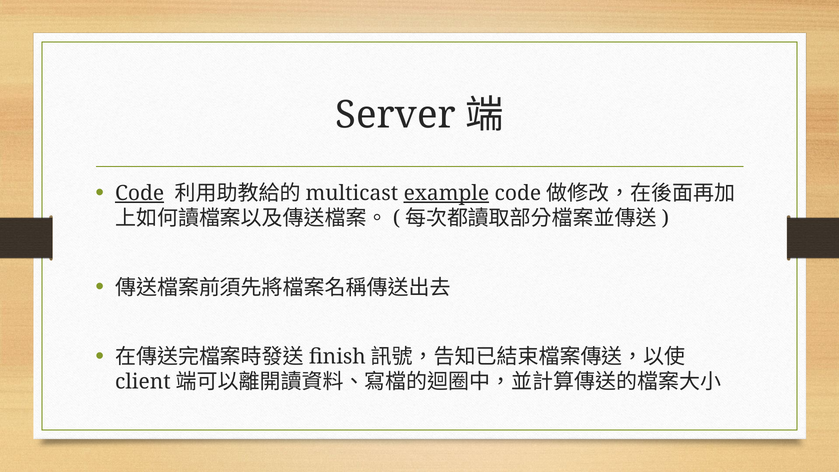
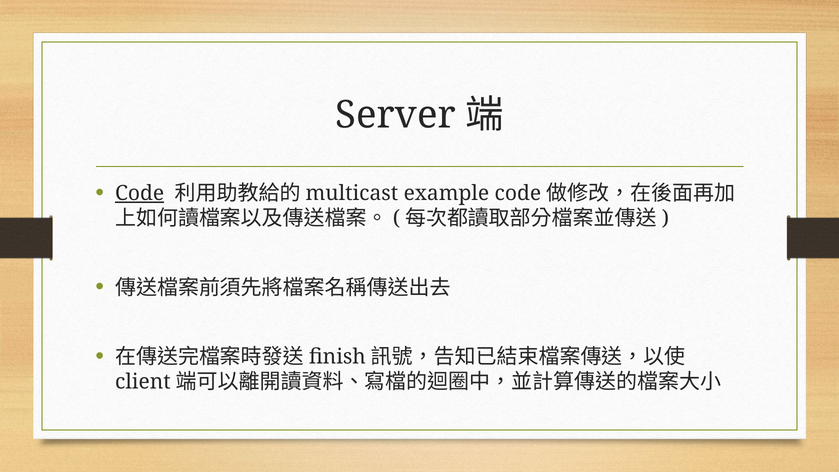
example underline: present -> none (446, 193)
